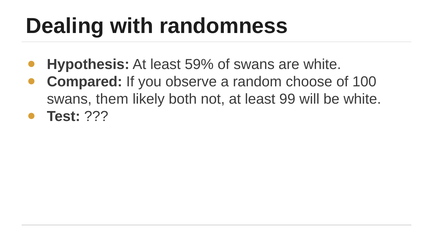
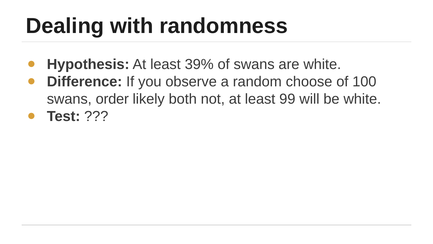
59%: 59% -> 39% (199, 64)
Compared: Compared -> Difference (85, 81)
them: them -> order (112, 99)
